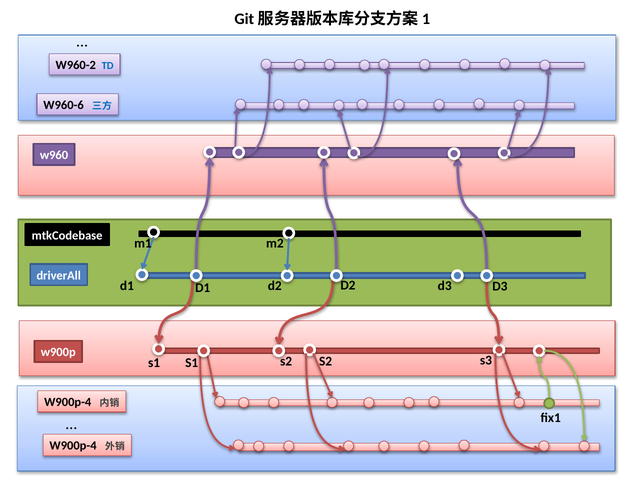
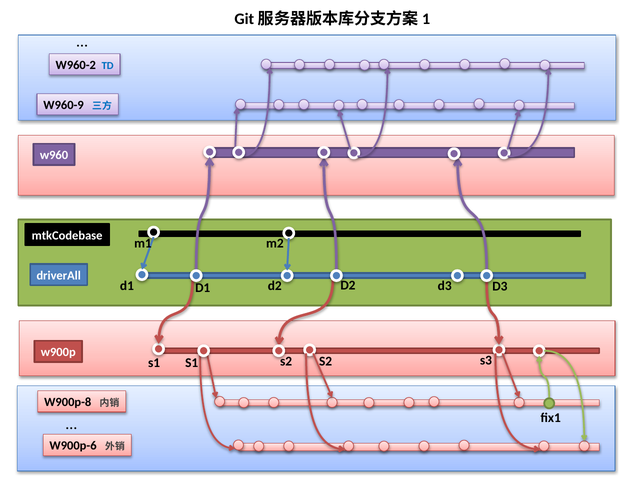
W960-6: W960-6 -> W960-9 (64, 105)
W900p-4: W900p-4 -> W900p-8 (68, 402)
W900p-4: W900p-4 -> W900p-6 (73, 446)
